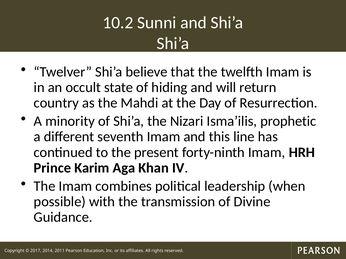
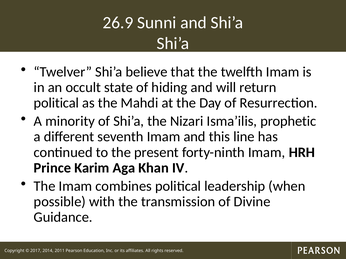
10.2: 10.2 -> 26.9 (118, 23)
country: country -> political (56, 103)
